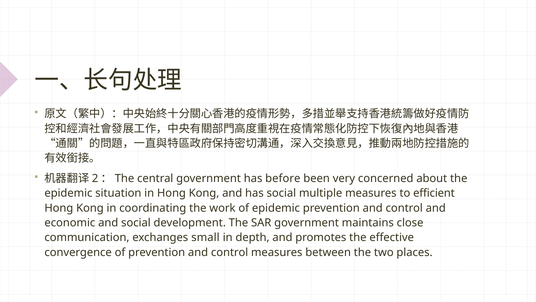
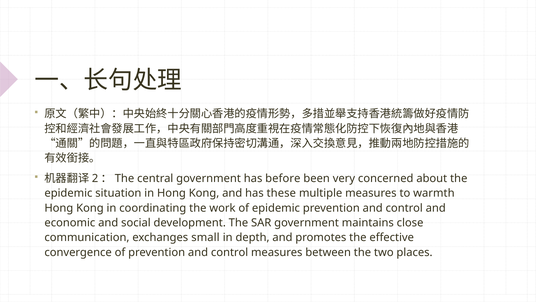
has social: social -> these (281, 193)
efficient: efficient -> warmth (434, 193)
